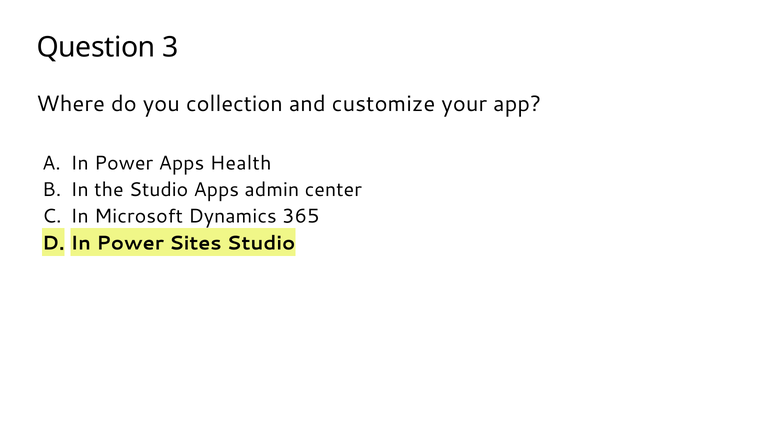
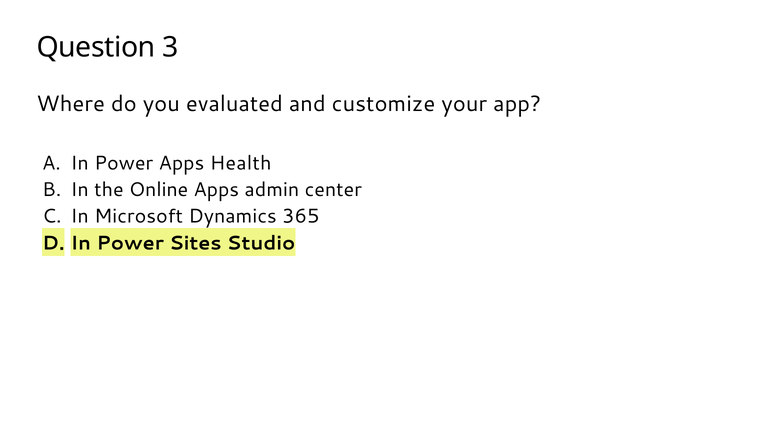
collection: collection -> evaluated (234, 104)
the Studio: Studio -> Online (159, 189)
